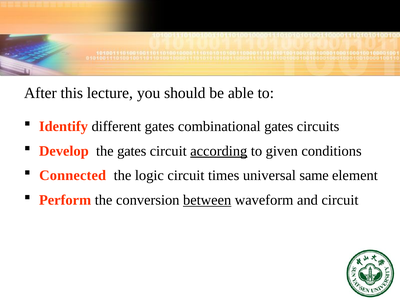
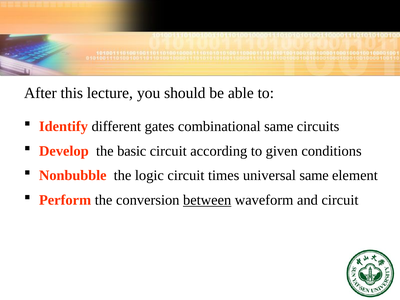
combinational gates: gates -> same (279, 126)
the gates: gates -> basic (132, 151)
according underline: present -> none (219, 151)
Connected: Connected -> Nonbubble (73, 176)
